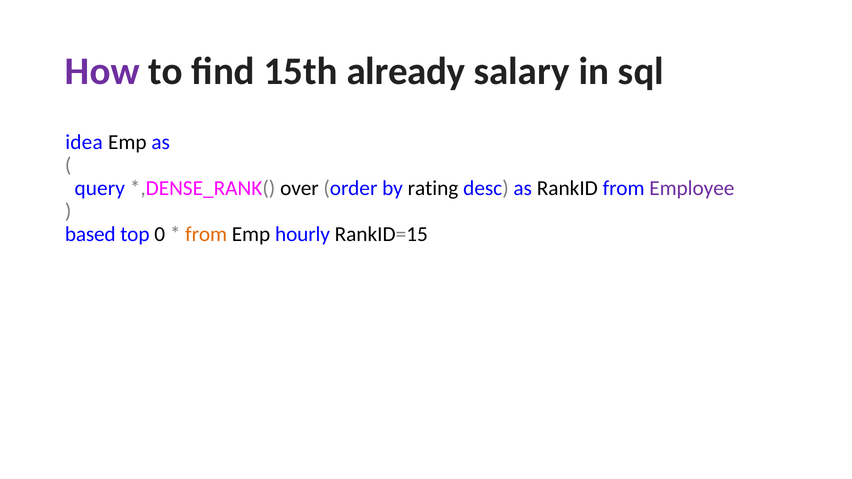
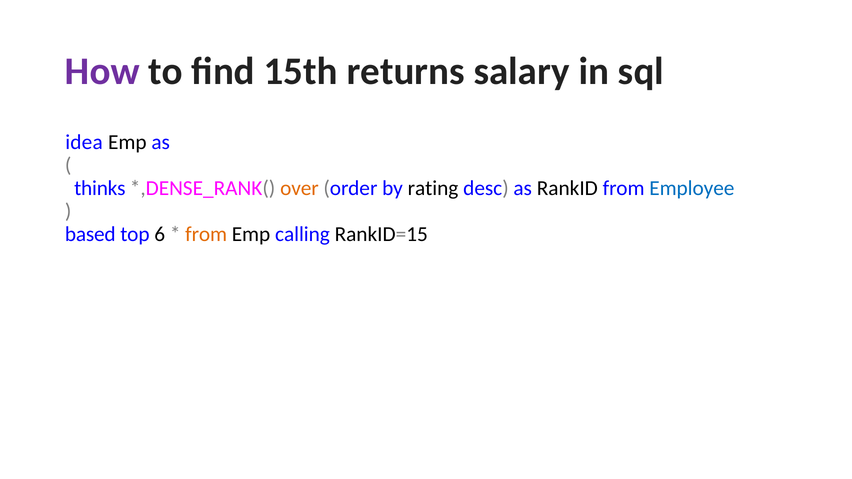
already: already -> returns (406, 72)
query: query -> thinks (100, 188)
over colour: black -> orange (299, 188)
Employee colour: purple -> blue (692, 188)
0: 0 -> 6 (160, 234)
hourly: hourly -> calling (302, 234)
